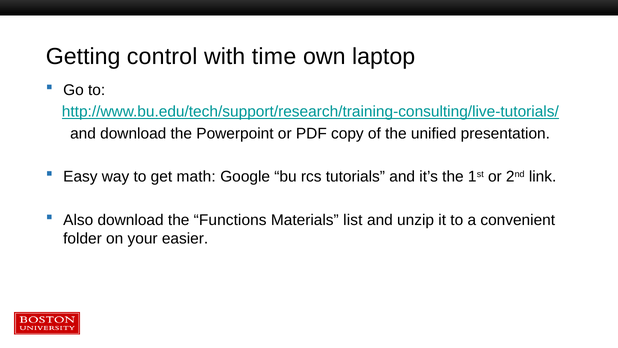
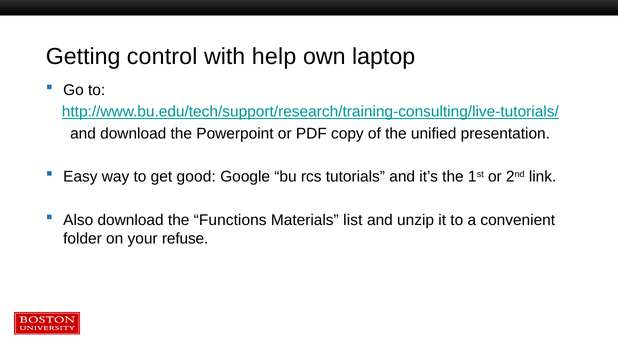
time: time -> help (274, 56)
math: math -> good (196, 177)
easier: easier -> refuse (185, 238)
